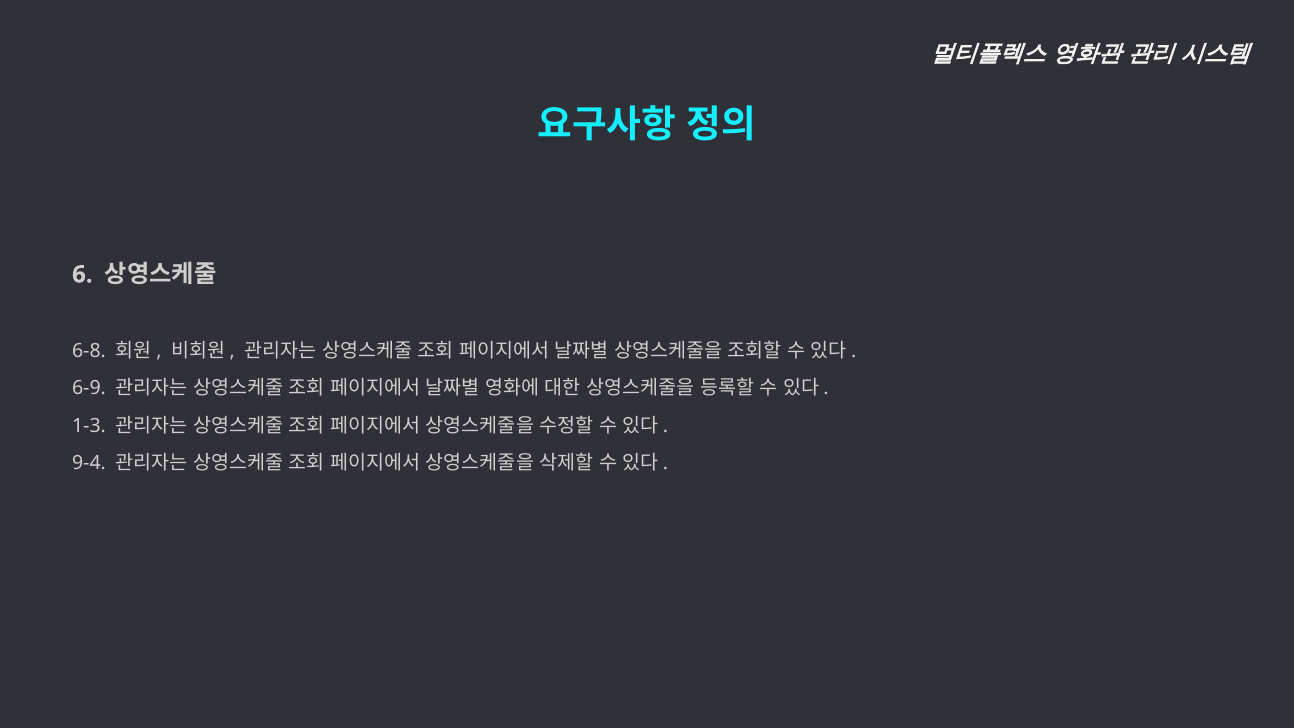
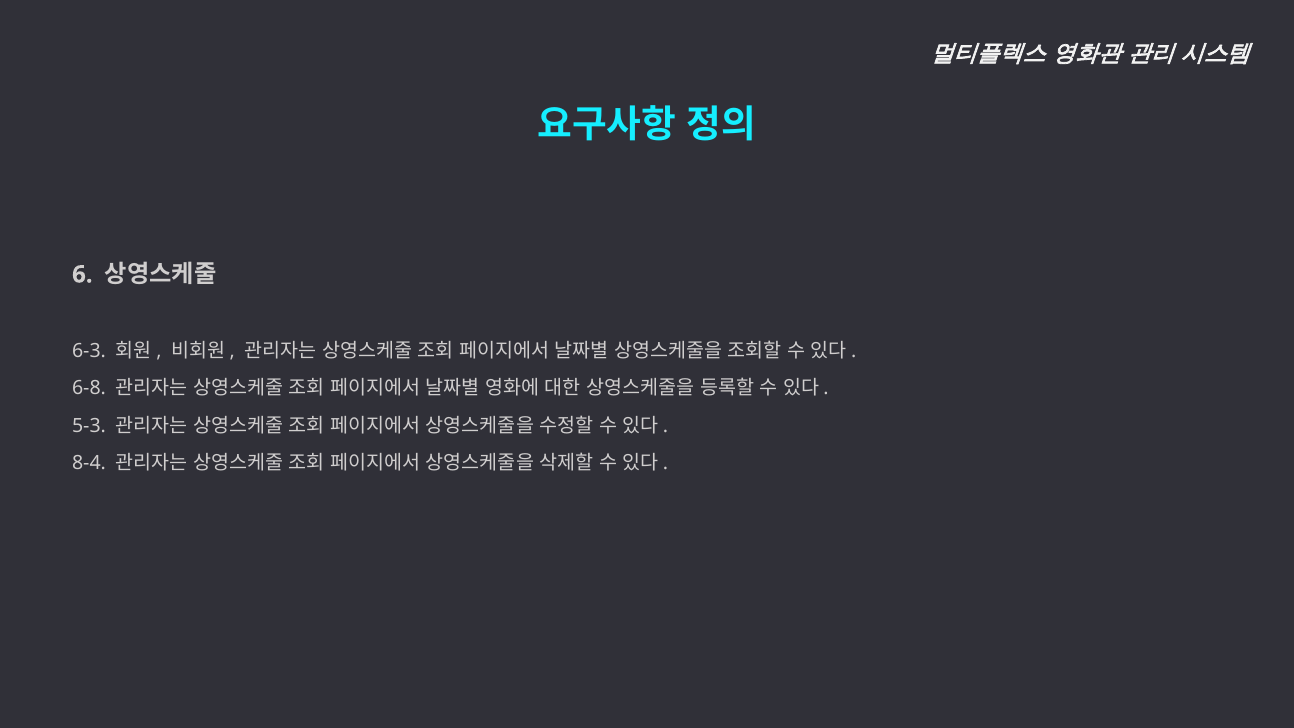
6-8: 6-8 -> 6-3 (89, 351)
6-9: 6-9 -> 6-8 (89, 388)
1-3: 1-3 -> 5-3 (89, 426)
9-4: 9-4 -> 8-4 (89, 463)
